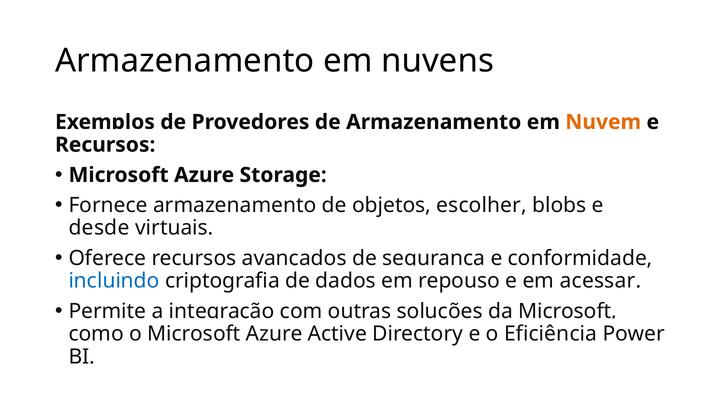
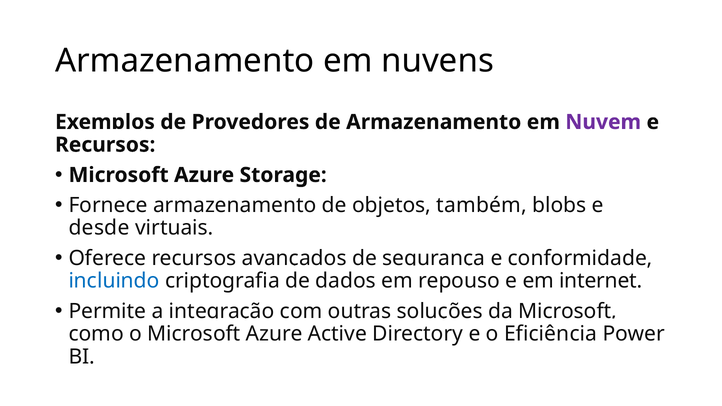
Nuvem colour: orange -> purple (603, 122)
escolher: escolher -> também (482, 205)
acessar: acessar -> internet (601, 281)
